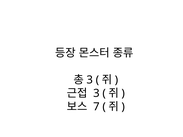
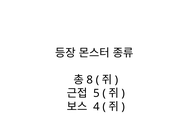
3: 3 -> 8 (90, 80)
3: 3 -> 5 (96, 93)
7: 7 -> 4 (96, 107)
